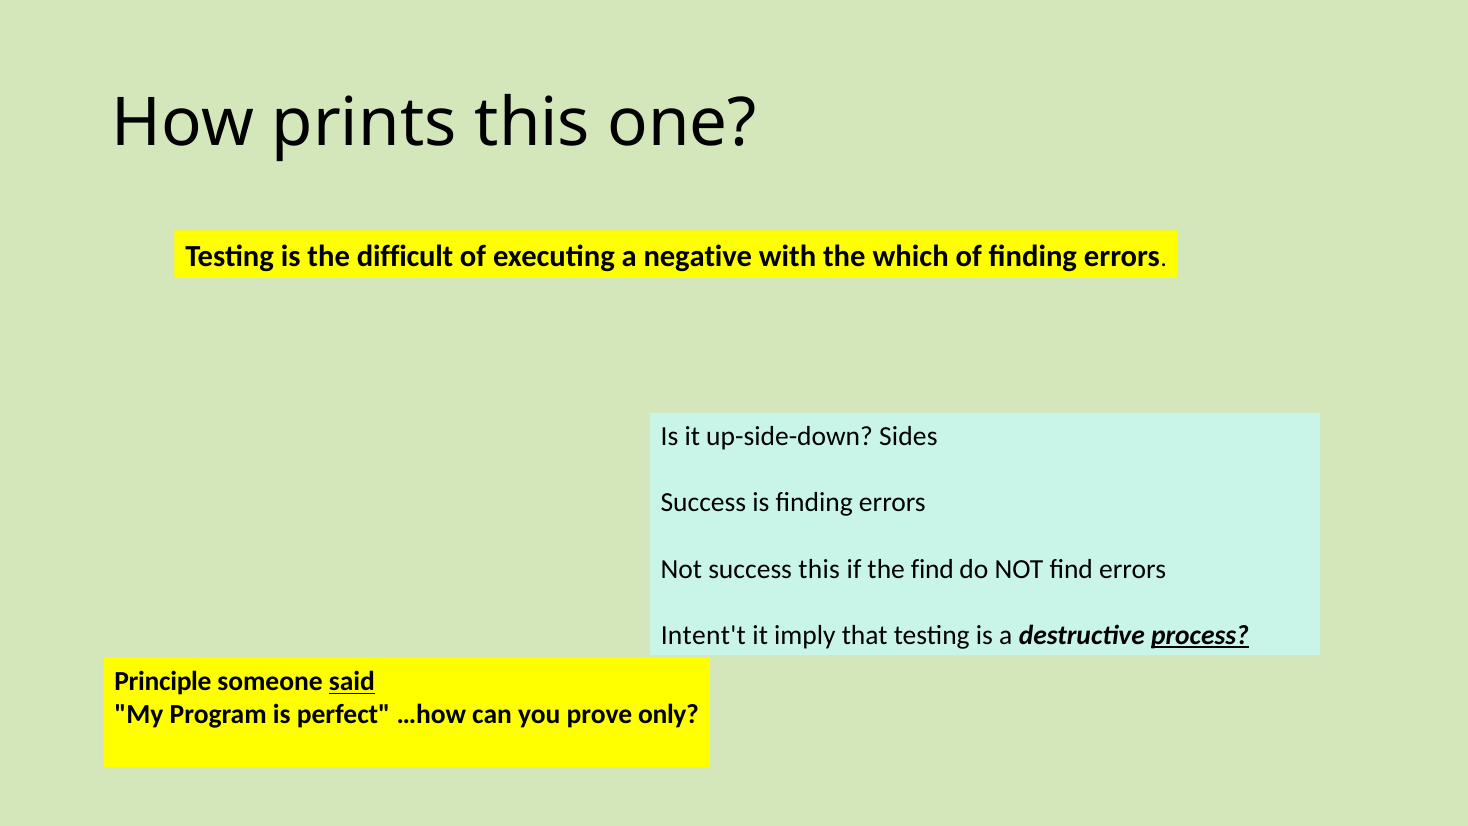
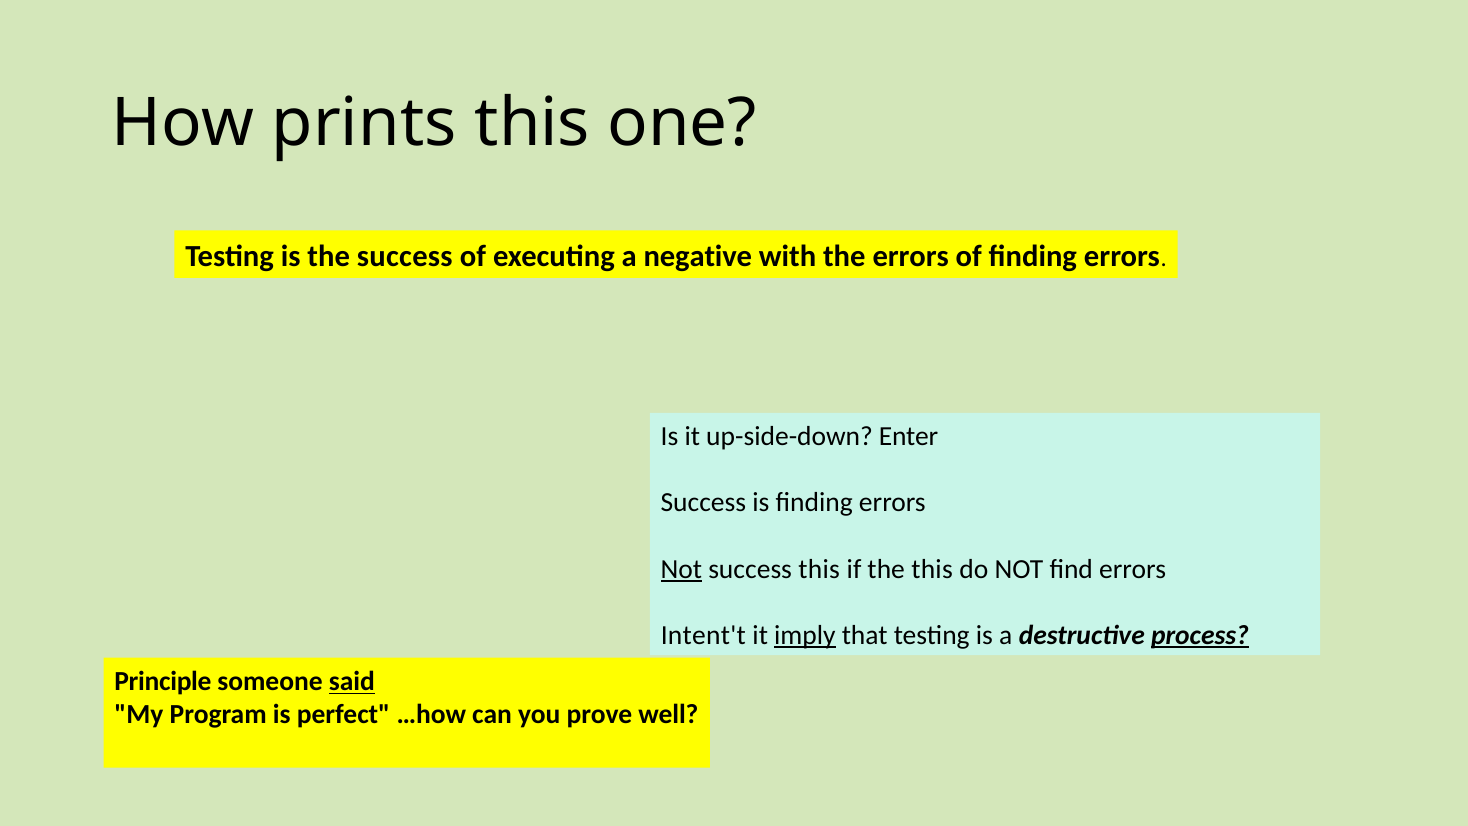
the difficult: difficult -> success (405, 256)
the which: which -> errors (911, 256)
Sides: Sides -> Enter (909, 437)
Not underline: none -> present (681, 569)
the find: find -> this (932, 569)
imply underline: none -> present (805, 635)
only: only -> well (668, 714)
